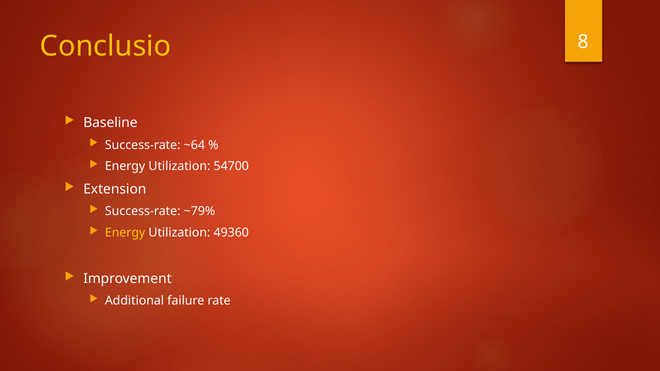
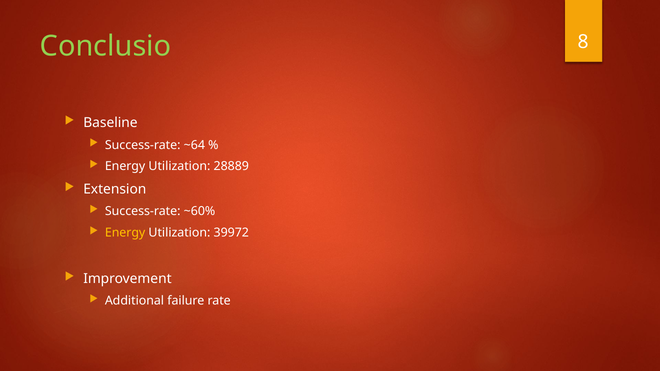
Conclusio colour: yellow -> light green (106, 46)
54700: 54700 -> 28889 (231, 166)
~79%: ~79% -> ~60% (199, 211)
49360: 49360 -> 39972 (231, 233)
